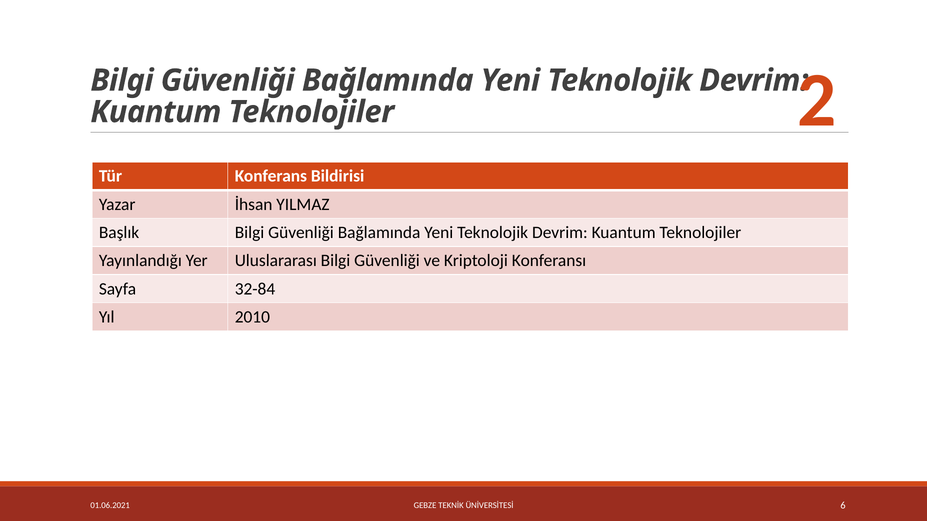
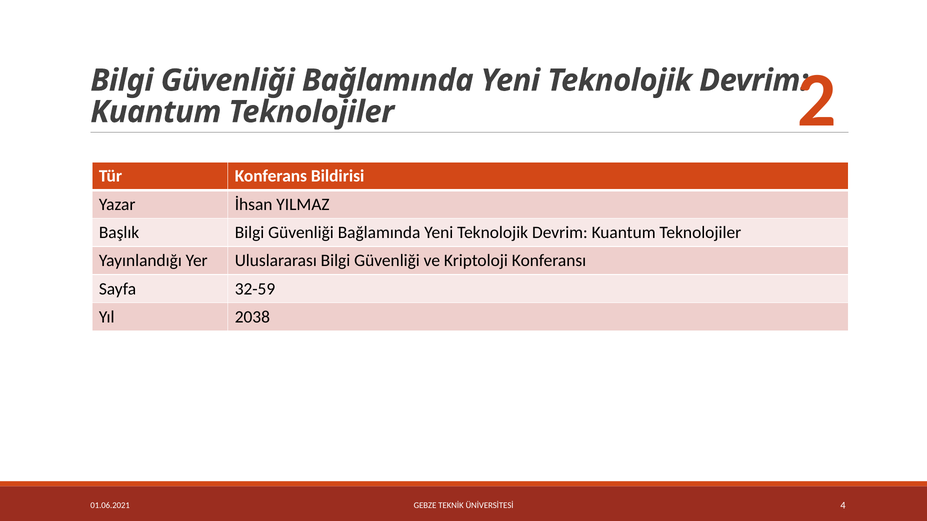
32-84: 32-84 -> 32-59 (255, 289)
2010: 2010 -> 2038 (252, 317)
6: 6 -> 4 (843, 506)
